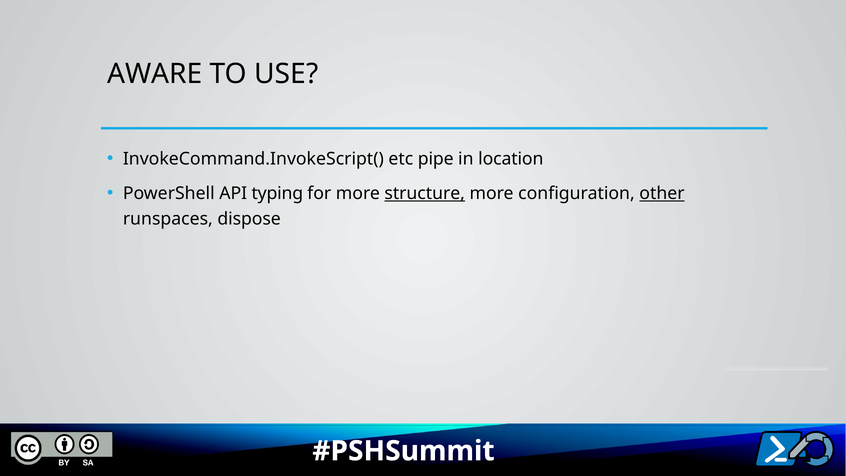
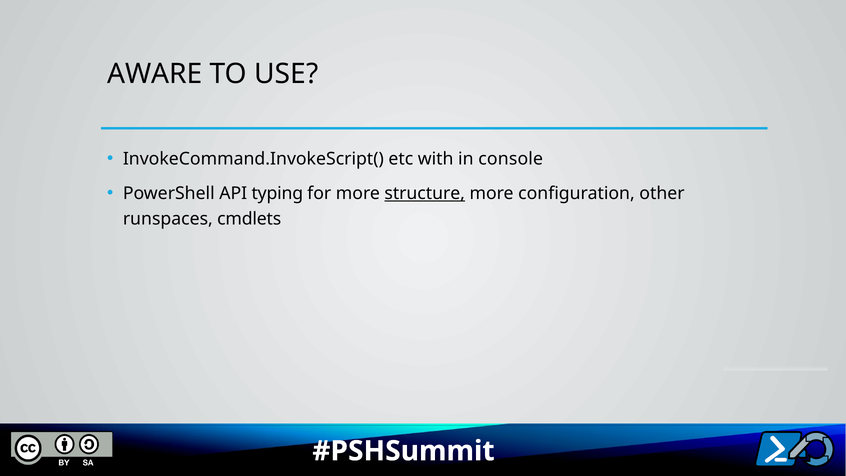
pipe: pipe -> with (436, 159)
location: location -> console (511, 159)
other underline: present -> none (662, 193)
dispose: dispose -> cmdlets (249, 219)
